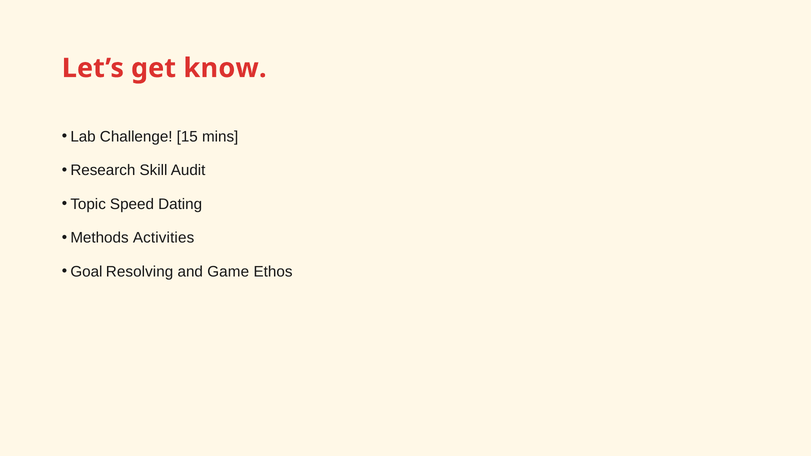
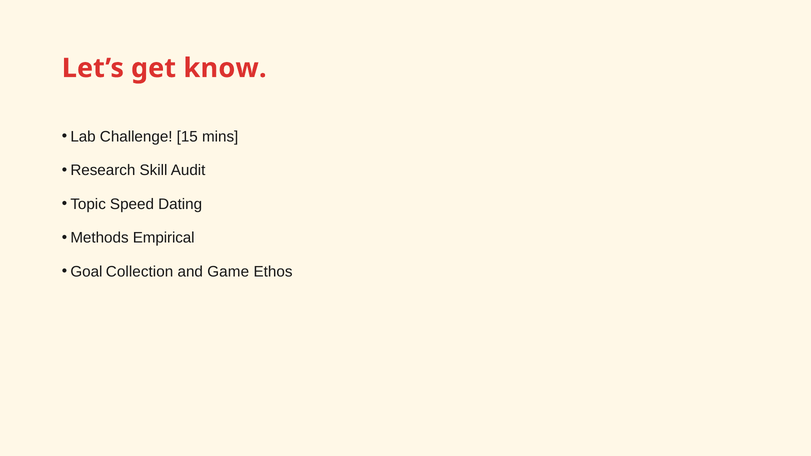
Activities: Activities -> Empirical (164, 238)
Resolving: Resolving -> Collection (140, 272)
